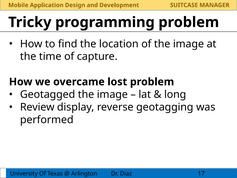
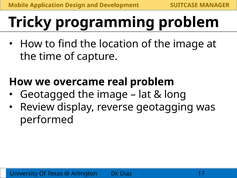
lost: lost -> real (117, 82)
